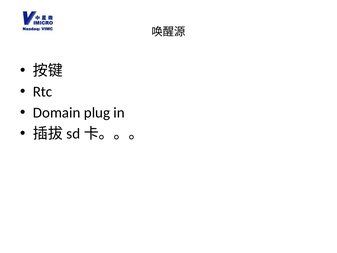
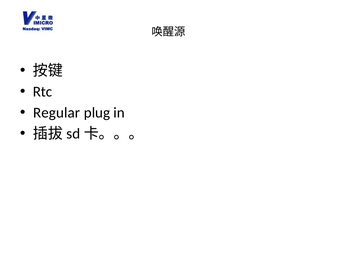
Domain: Domain -> Regular (57, 113)
